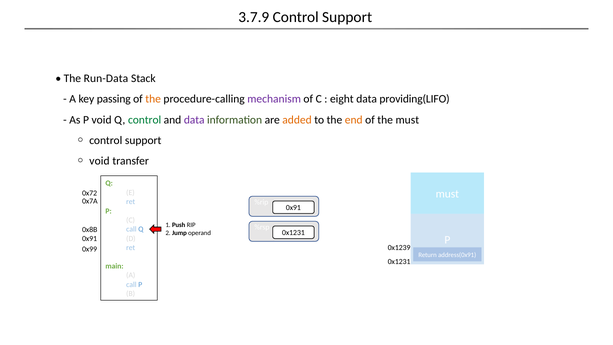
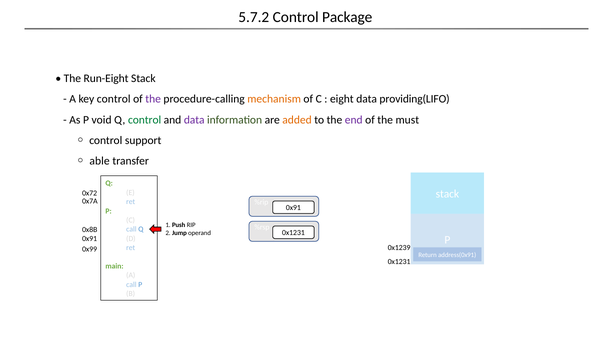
3.7.9: 3.7.9 -> 5.7.2 (254, 17)
Support: Support -> Package (347, 17)
Run-Data: Run-Data -> Run-Eight (106, 78)
key passing: passing -> control (114, 99)
the colour: orange -> purple (153, 99)
mechanism colour: purple -> orange (274, 99)
end colour: orange -> purple (354, 120)
void: void -> able (99, 161)
must: must -> stack (447, 194)
